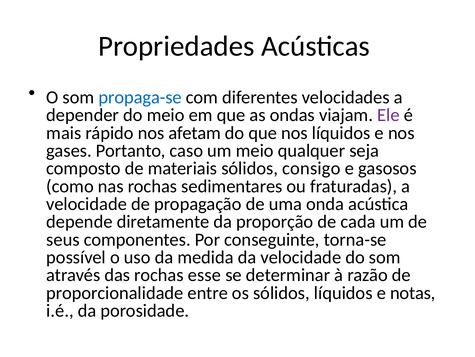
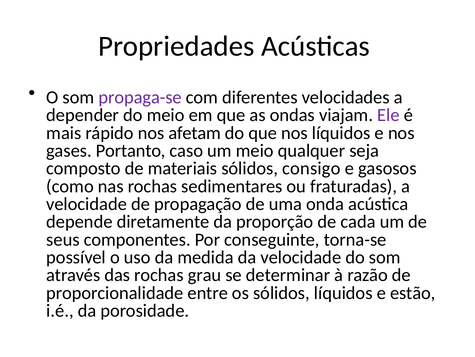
propaga-se colour: blue -> purple (140, 97)
esse: esse -> grau (205, 275)
notas: notas -> estão (413, 292)
